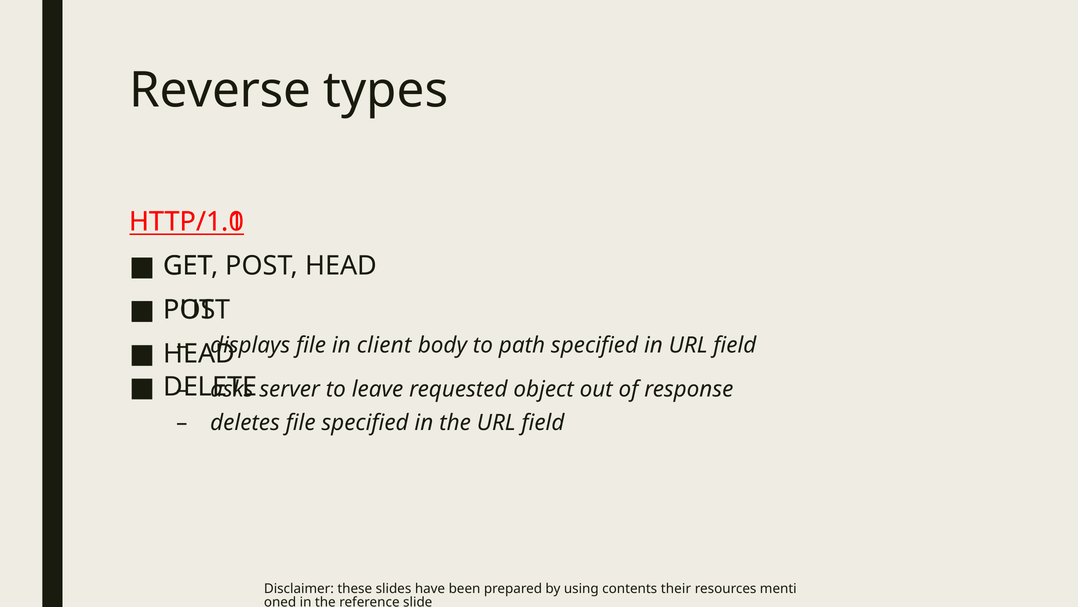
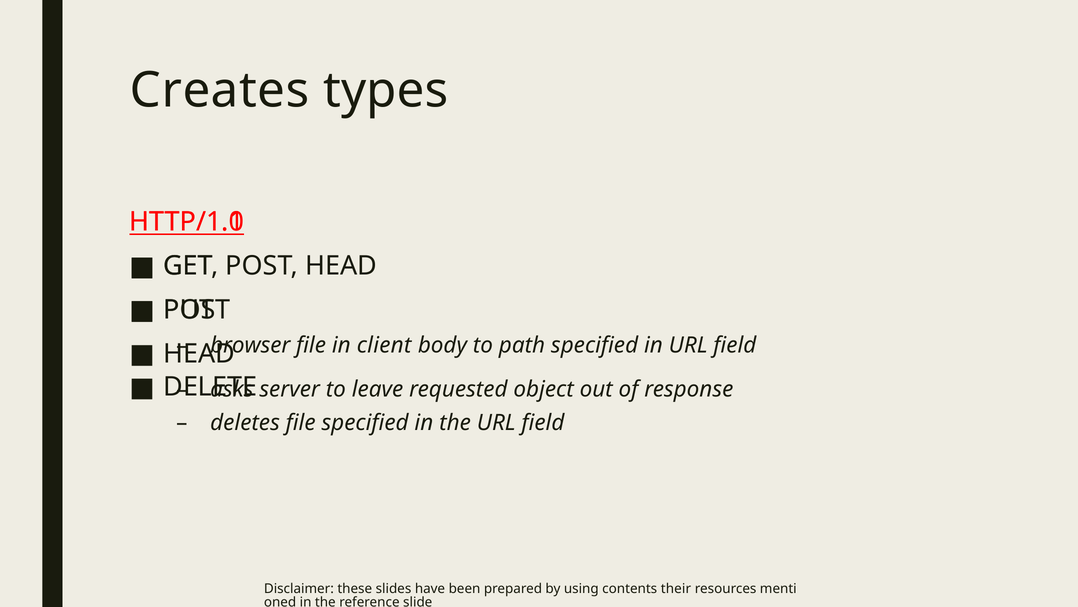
Reverse: Reverse -> Creates (220, 91)
displays: displays -> browser (250, 345)
